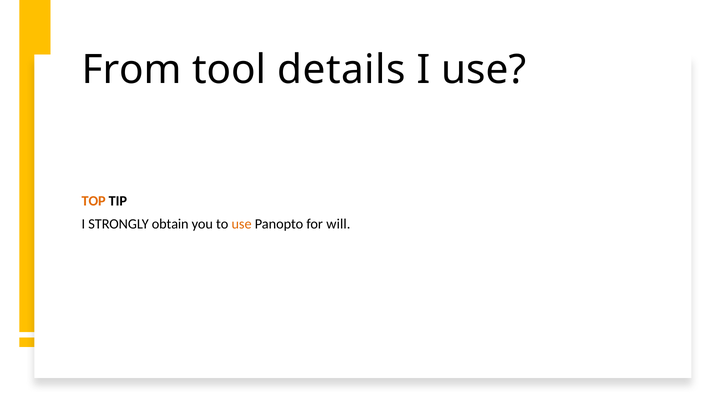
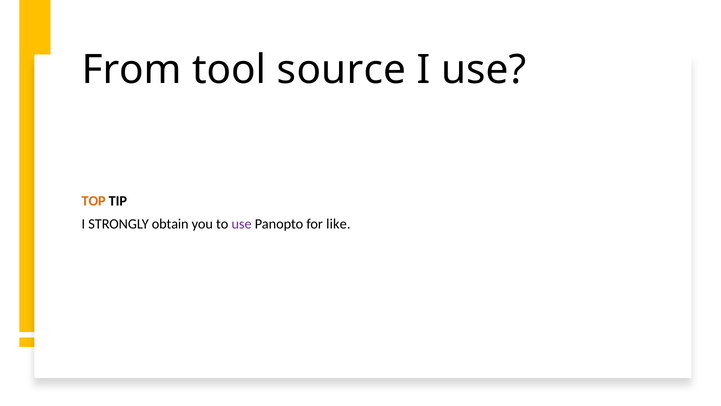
details: details -> source (342, 70)
use colour: orange -> purple (242, 224)
will: will -> like (338, 224)
